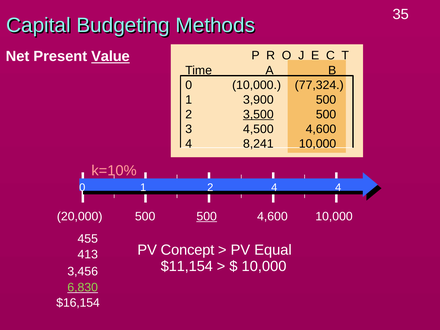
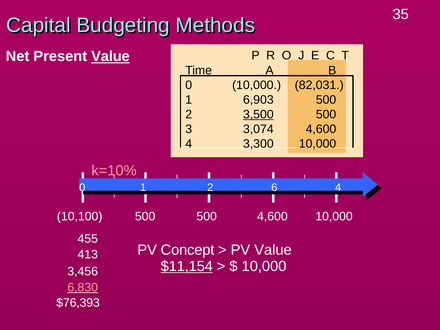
77,324: 77,324 -> 82,031 (319, 85)
3,900: 3,900 -> 6,903 (258, 100)
4,500: 4,500 -> 3,074 (258, 129)
8,241: 8,241 -> 3,300 (258, 144)
2 4: 4 -> 6 (274, 188)
20,000: 20,000 -> 10,100 (80, 217)
500 underline: present -> none (207, 217)
PV Equal: Equal -> Value (273, 250)
$11,154 underline: none -> present (187, 266)
6,830 colour: light green -> pink (83, 287)
$16,154: $16,154 -> $76,393 (78, 303)
